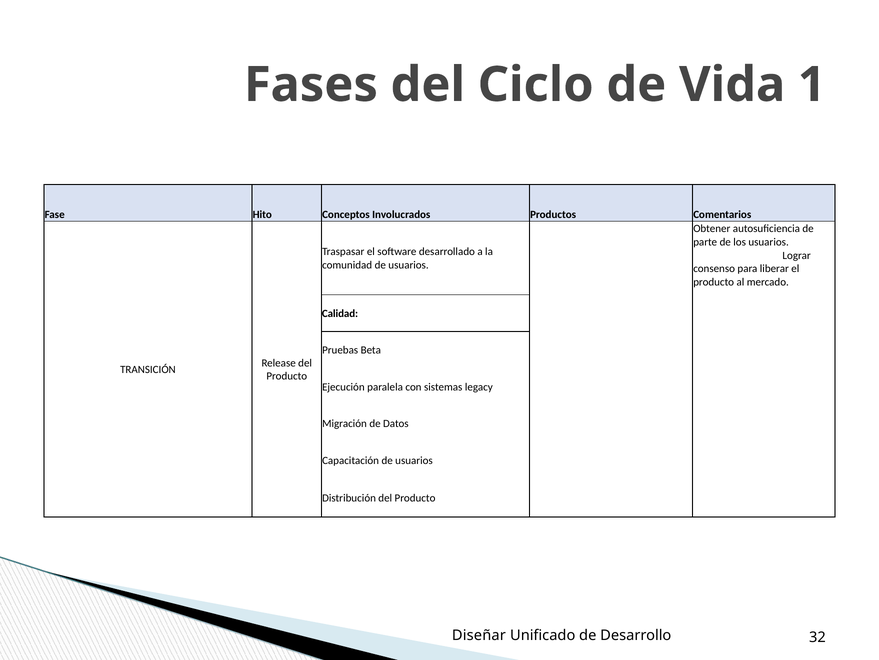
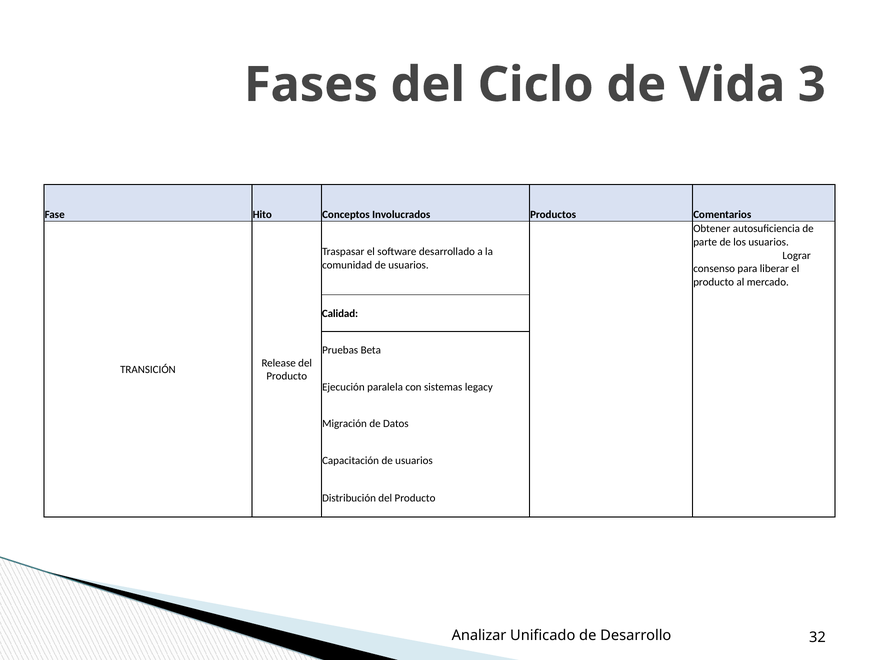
1: 1 -> 3 (812, 85)
Diseñar: Diseñar -> Analizar (479, 635)
